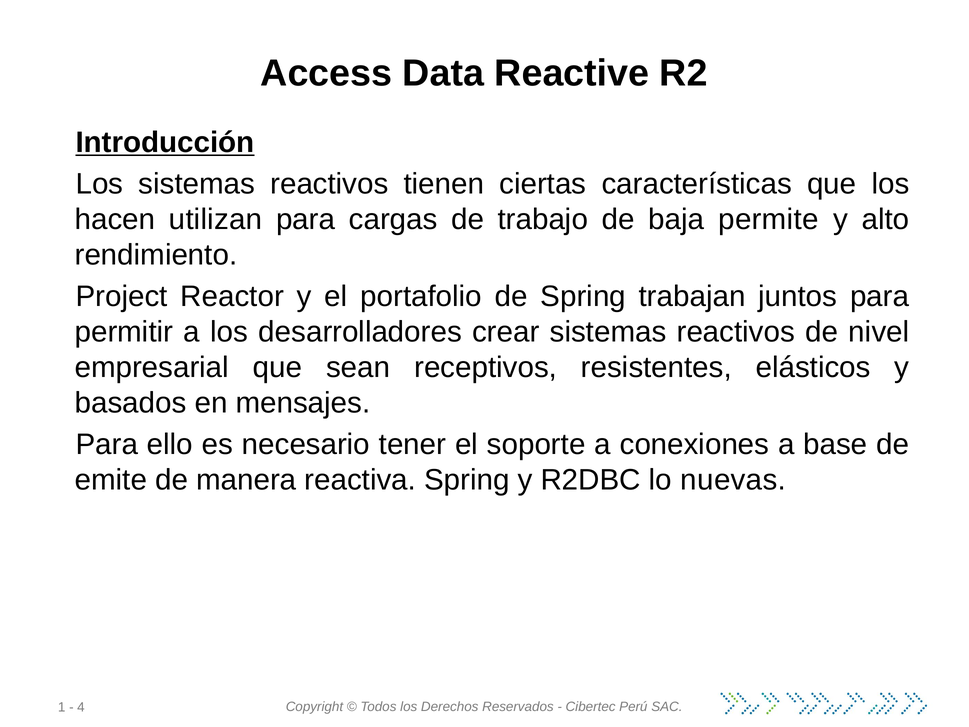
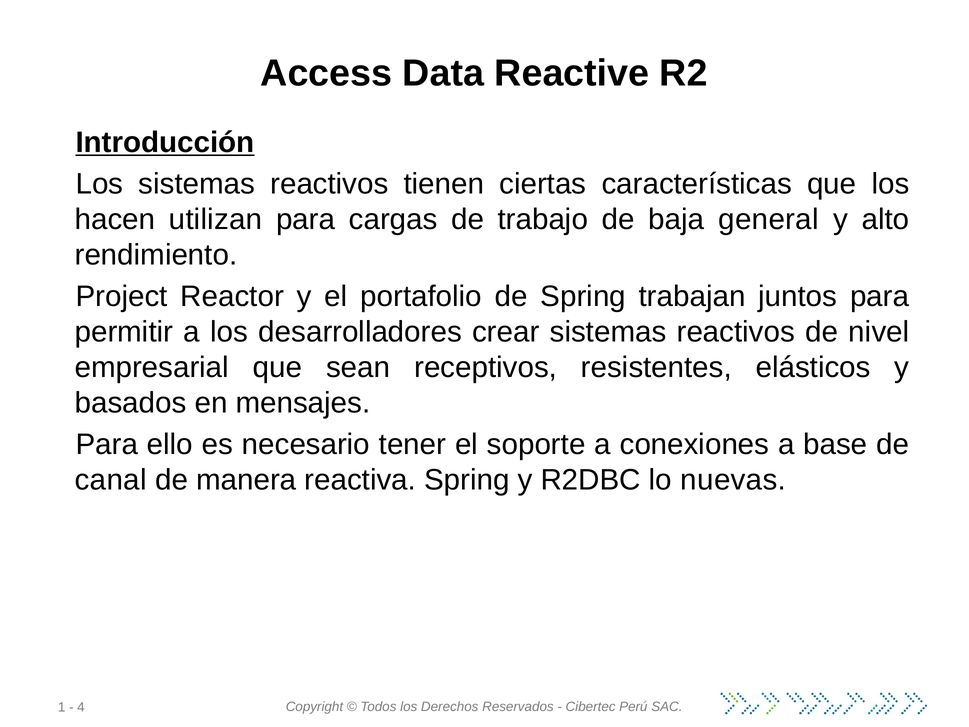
permite: permite -> general (769, 219)
emite: emite -> canal (111, 480)
